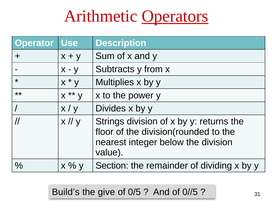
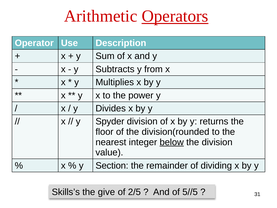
Strings: Strings -> Spyder (110, 121)
below underline: none -> present (172, 142)
Build’s: Build’s -> Skills’s (66, 192)
0/5: 0/5 -> 2/5 (134, 192)
0//5: 0//5 -> 5//5 (190, 192)
